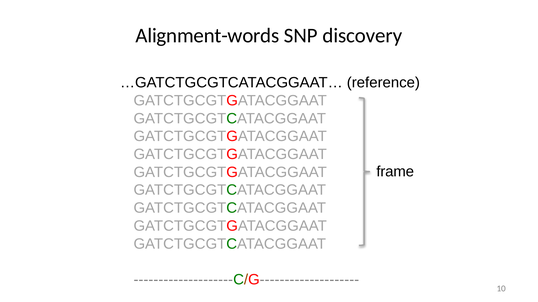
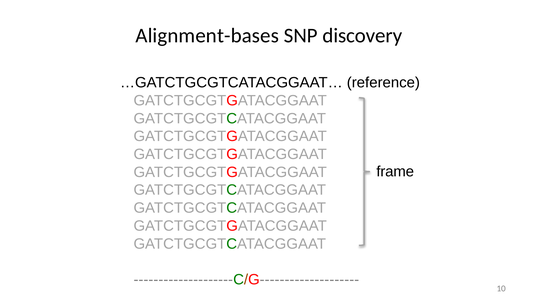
Alignment-words: Alignment-words -> Alignment-bases (207, 36)
